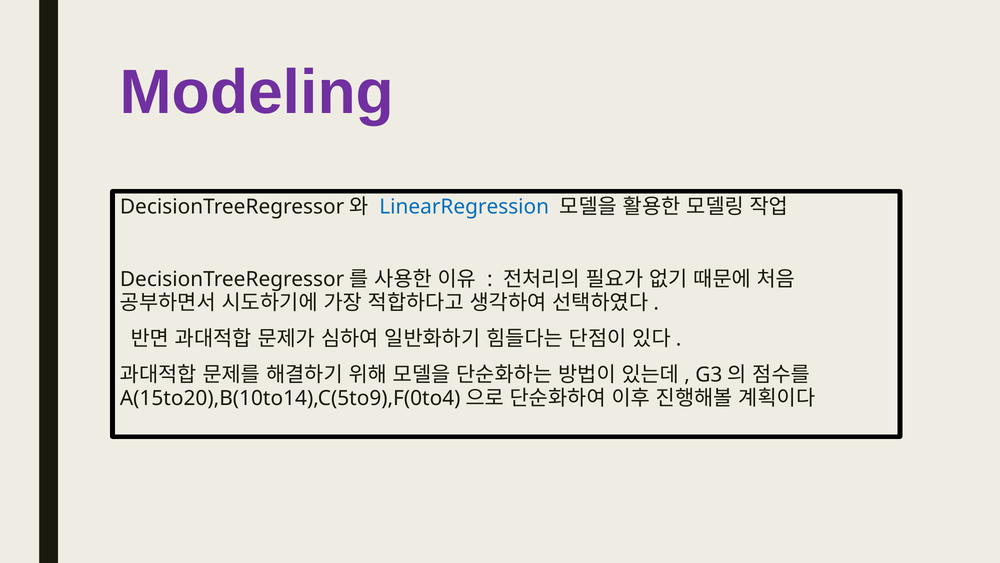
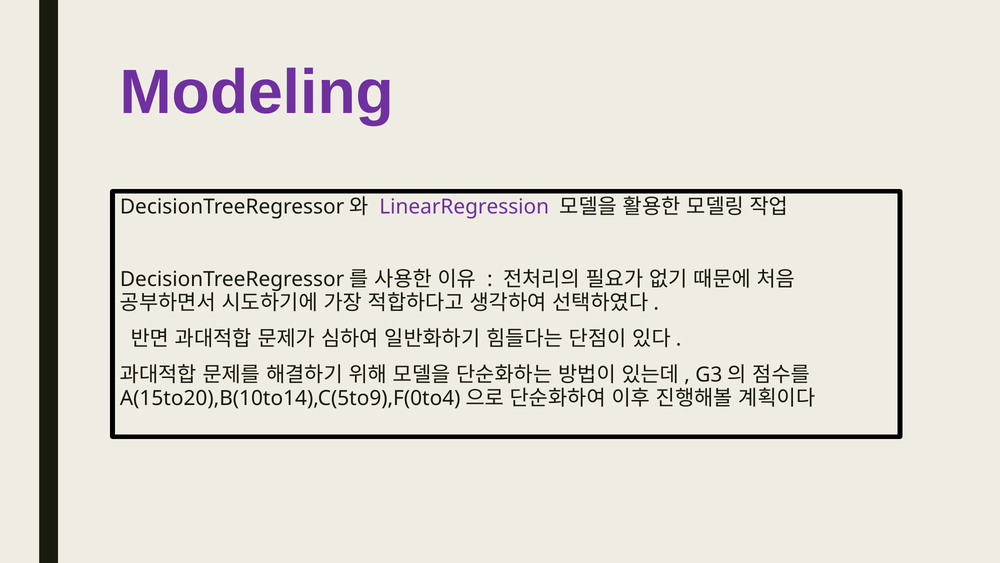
LinearRegression colour: blue -> purple (464, 207)
